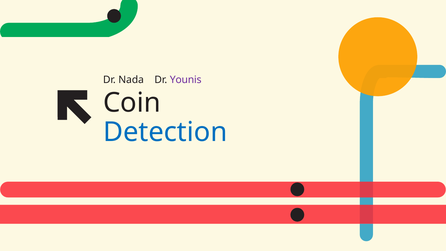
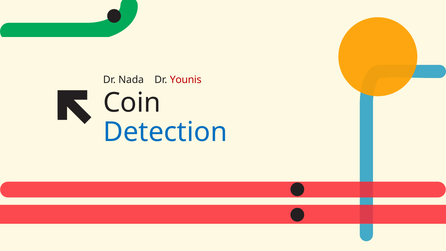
Younis colour: purple -> red (186, 80)
